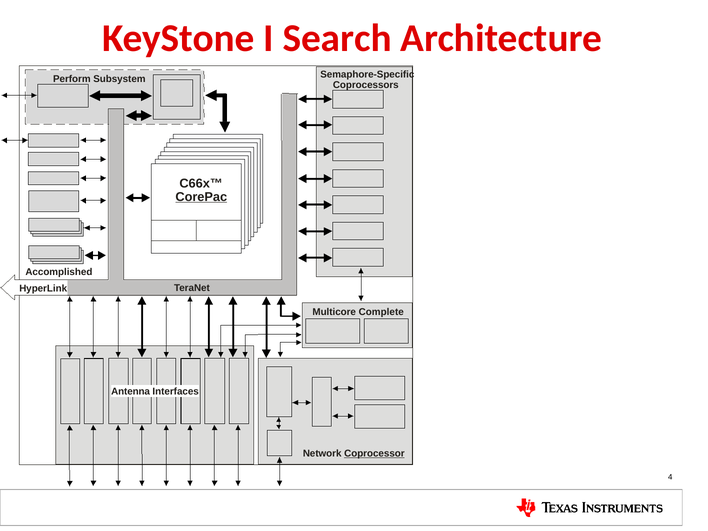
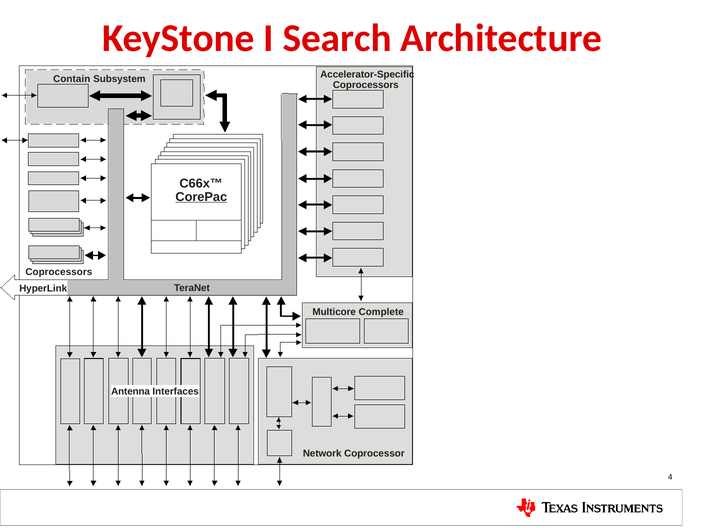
Semaphore-Specific: Semaphore-Specific -> Accelerator-Specific (367, 74)
Perform: Perform -> Contain (72, 79)
Accomplished: Accomplished -> Coprocessors (59, 272)
Coprocessor underline: present -> none (374, 453)
